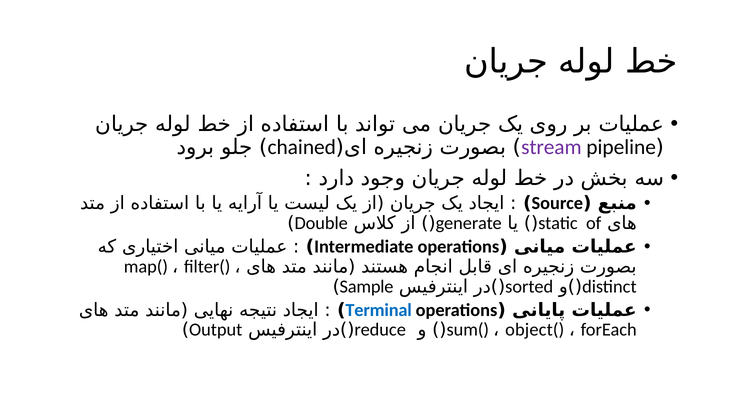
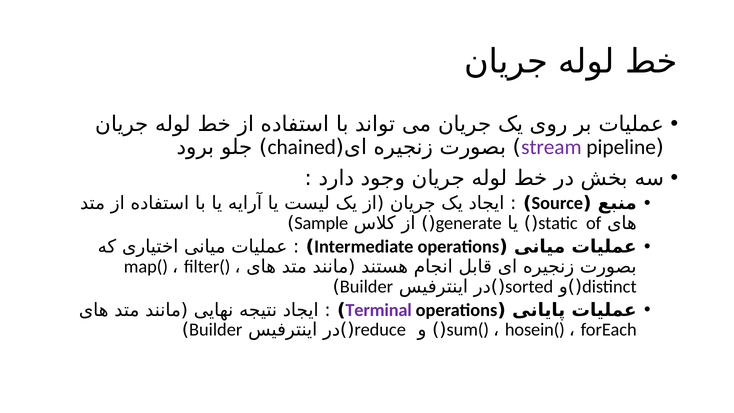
Double: Double -> Sample (321, 223)
Sample: Sample -> Builder (366, 286)
Terminal colour: blue -> purple (379, 310)
Output: Output -> Builder (216, 330)
object(: object( -> hosein( (535, 330)
